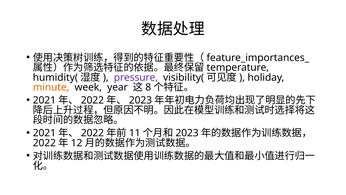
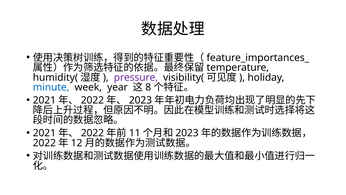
minute colour: orange -> blue (51, 87)
